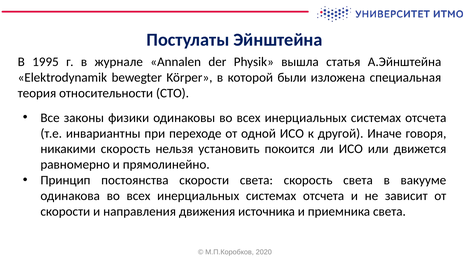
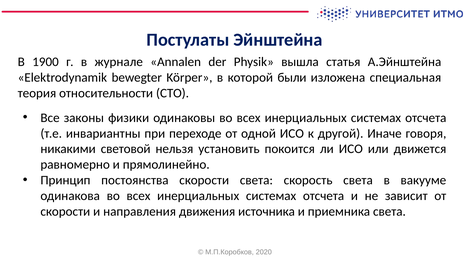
1995: 1995 -> 1900 (46, 62)
никакими скорость: скорость -> световой (126, 149)
